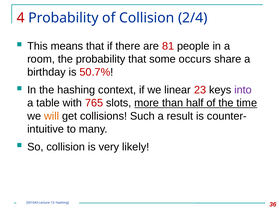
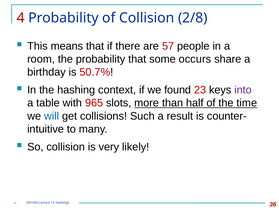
2/4: 2/4 -> 2/8 (193, 18)
81: 81 -> 57 (168, 46)
linear: linear -> found (178, 90)
765: 765 -> 965 (94, 103)
will colour: orange -> blue (52, 116)
